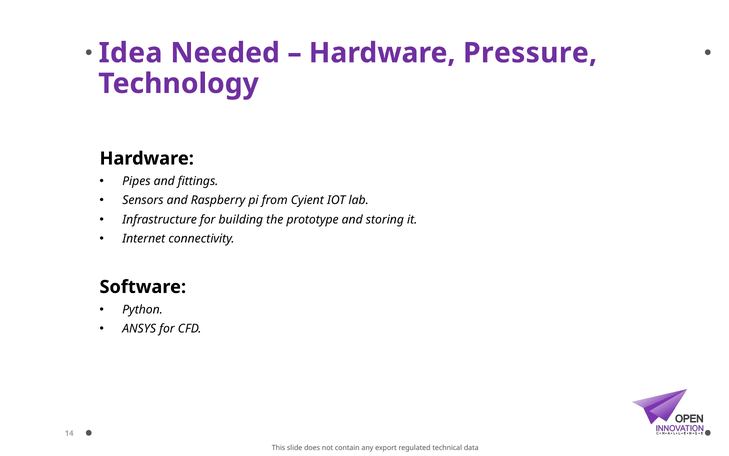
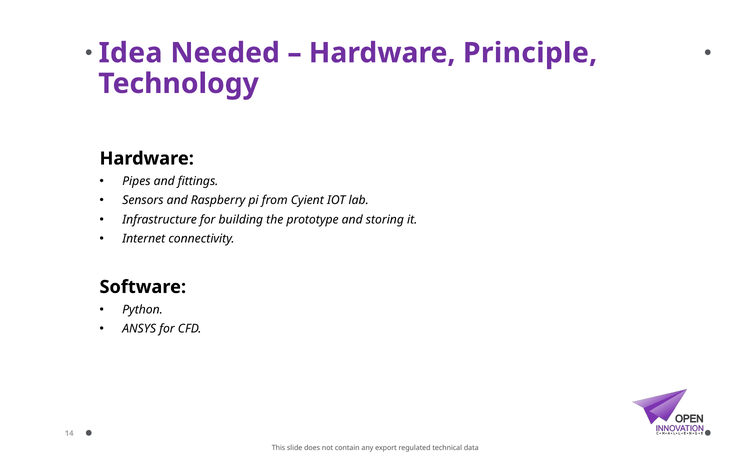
Pressure: Pressure -> Principle (530, 53)
